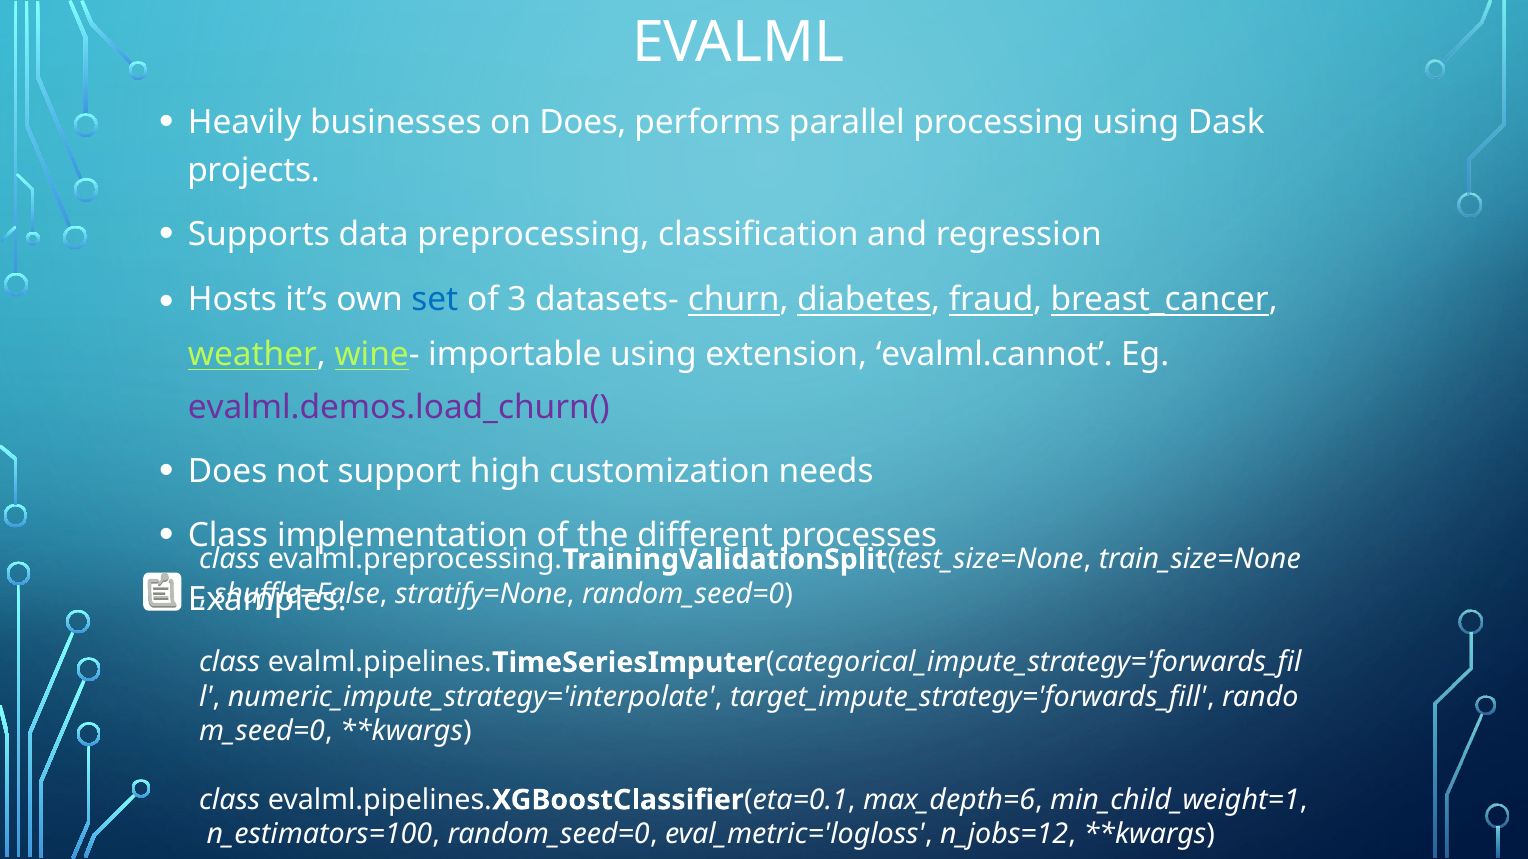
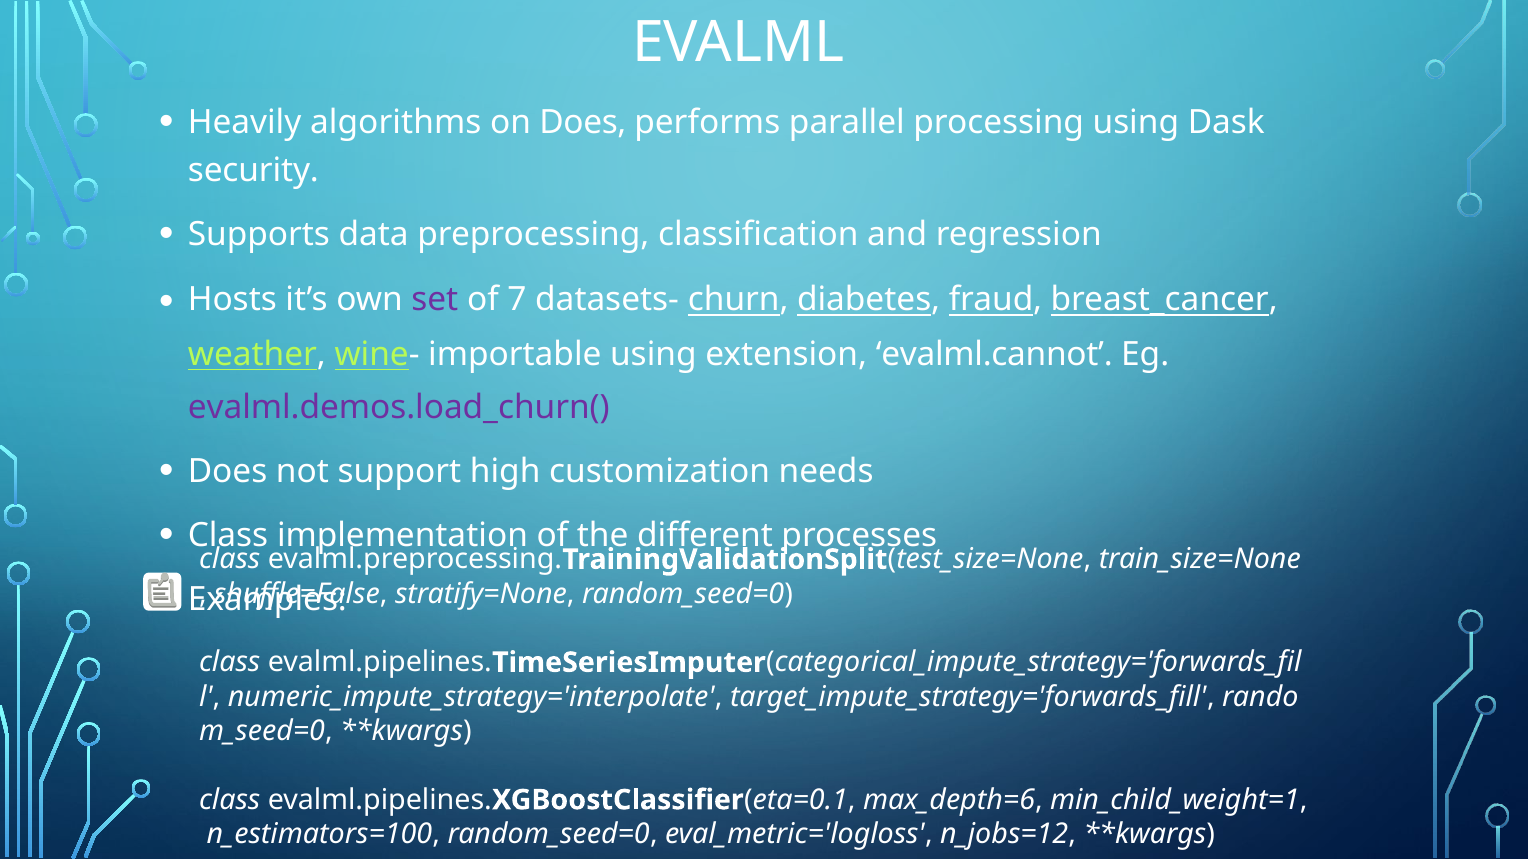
businesses: businesses -> algorithms (396, 123)
projects: projects -> security (253, 171)
set colour: blue -> purple (435, 300)
3: 3 -> 7 (517, 300)
